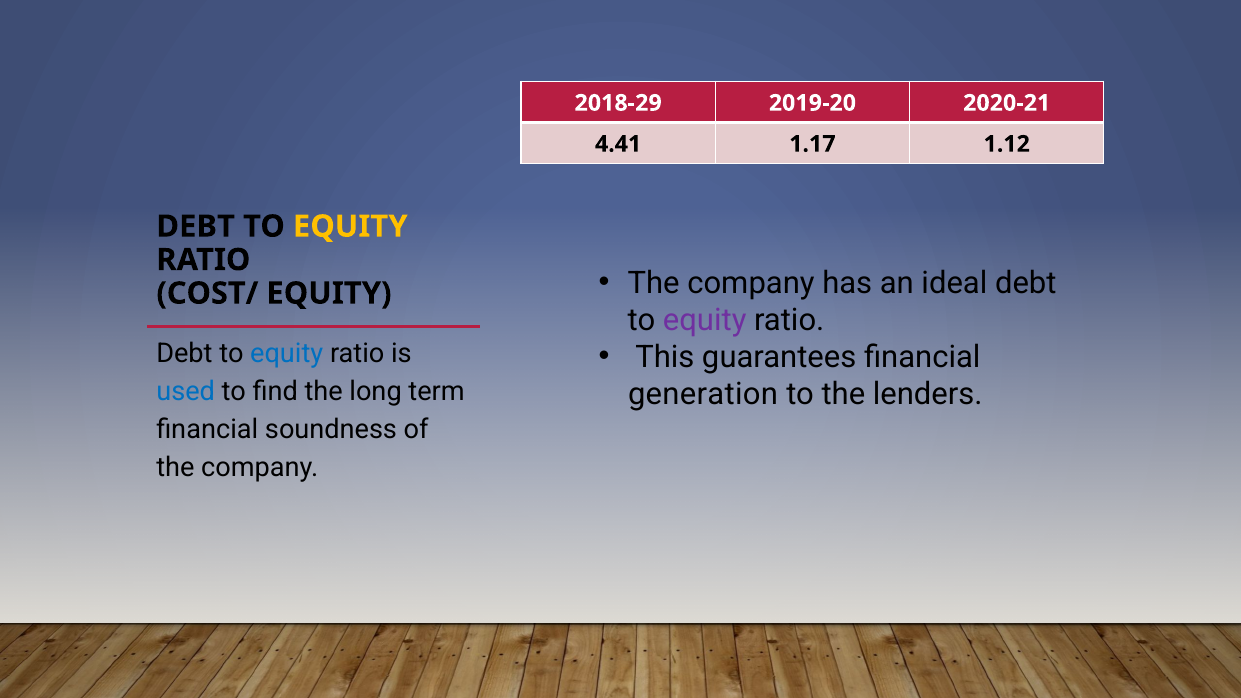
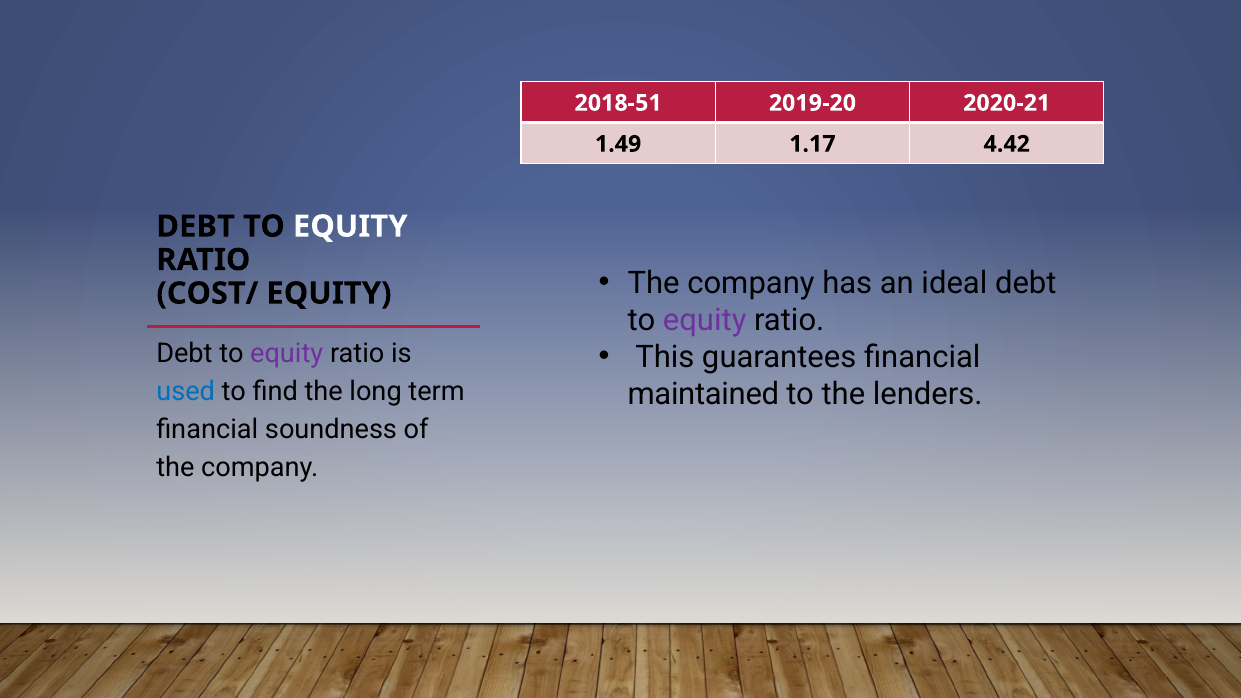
2018-29: 2018-29 -> 2018-51 (618, 103)
4.41: 4.41 -> 1.49 (618, 144)
1.12: 1.12 -> 4.42 (1007, 144)
EQUITY colour: yellow -> white (350, 226)
equity colour: blue -> purple (287, 353)
generation: generation -> maintained (703, 395)
